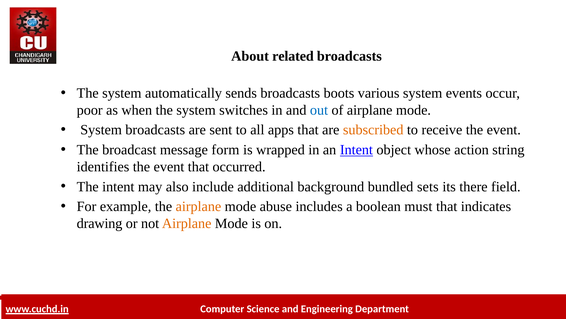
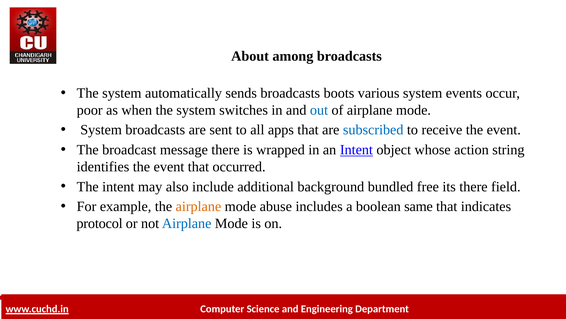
related: related -> among (293, 56)
subscribed colour: orange -> blue (373, 130)
message form: form -> there (226, 150)
sets: sets -> free (428, 186)
must: must -> same (419, 206)
drawing: drawing -> protocol (100, 223)
Airplane colour: orange -> blue (187, 223)
